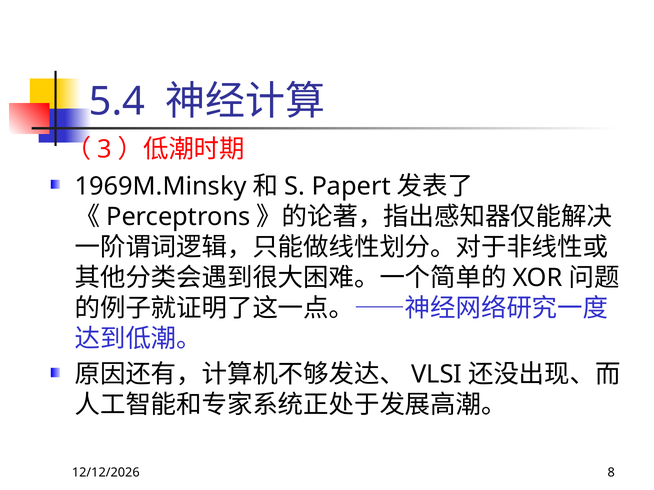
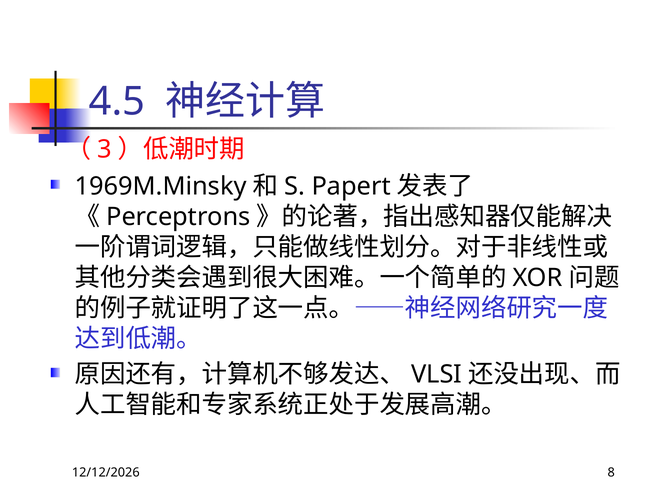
5.4: 5.4 -> 4.5 (117, 101)
